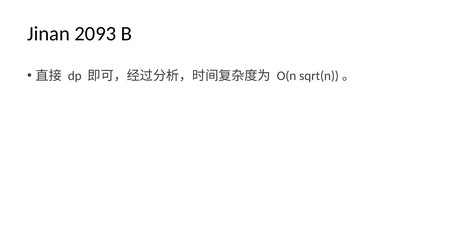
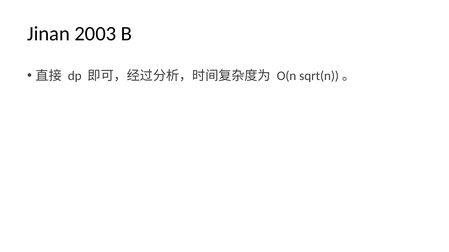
2093: 2093 -> 2003 (95, 34)
